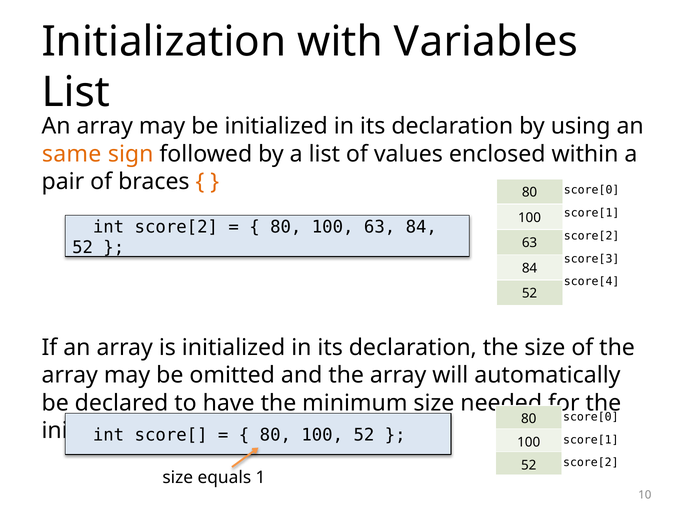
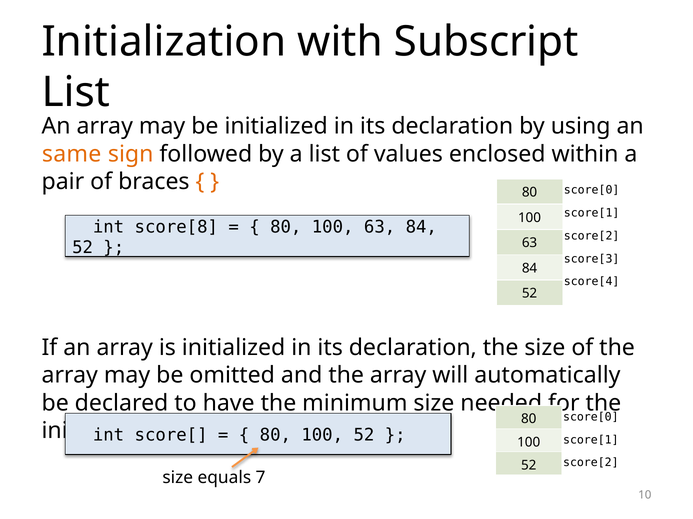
Variables: Variables -> Subscript (486, 42)
int score[2: score[2 -> score[8 (176, 227)
1: 1 -> 7 (261, 478)
